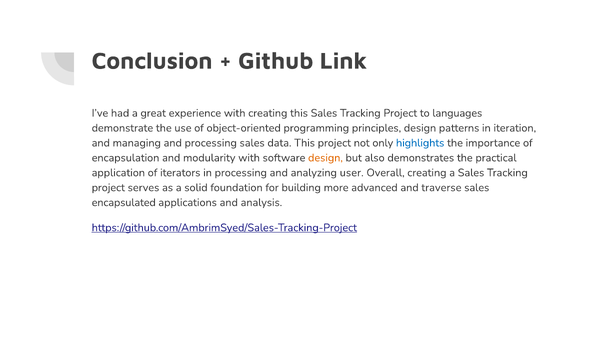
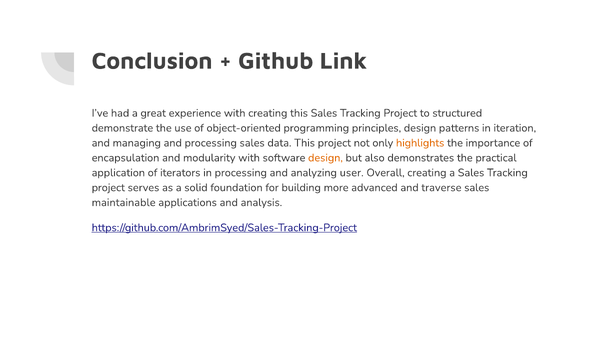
languages: languages -> structured (457, 113)
highlights colour: blue -> orange (420, 143)
encapsulated: encapsulated -> maintainable (124, 203)
